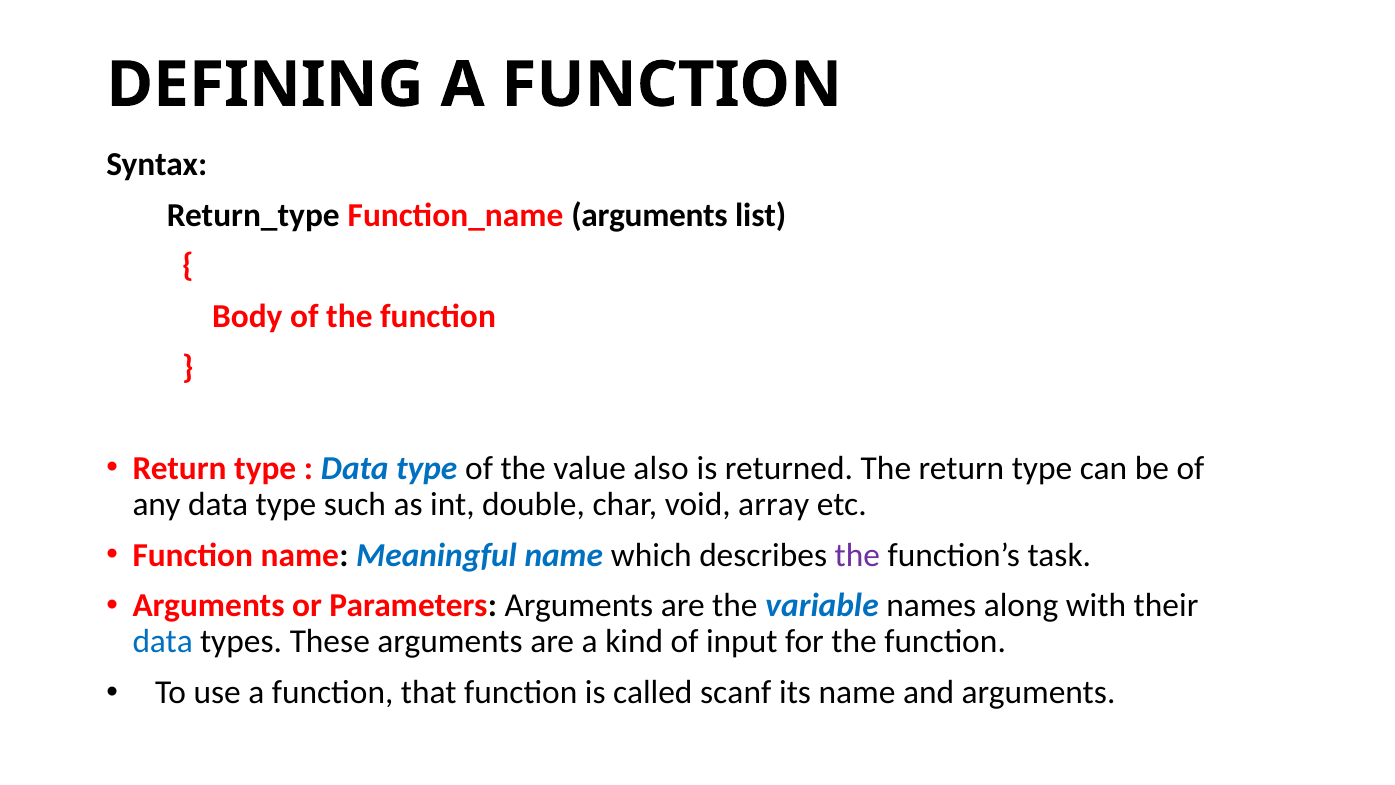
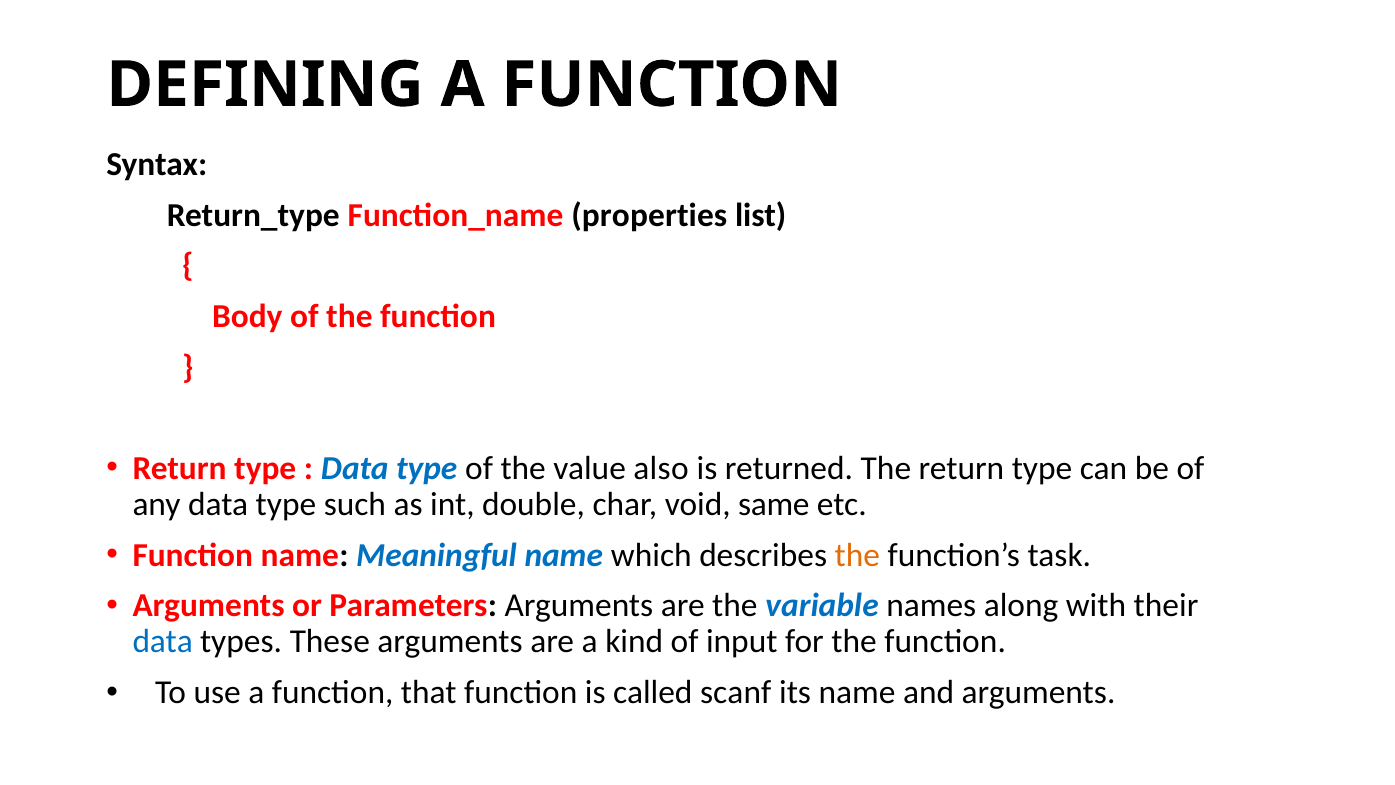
Function_name arguments: arguments -> properties (649, 215)
array: array -> same (774, 504)
the colour: purple -> orange (857, 555)
